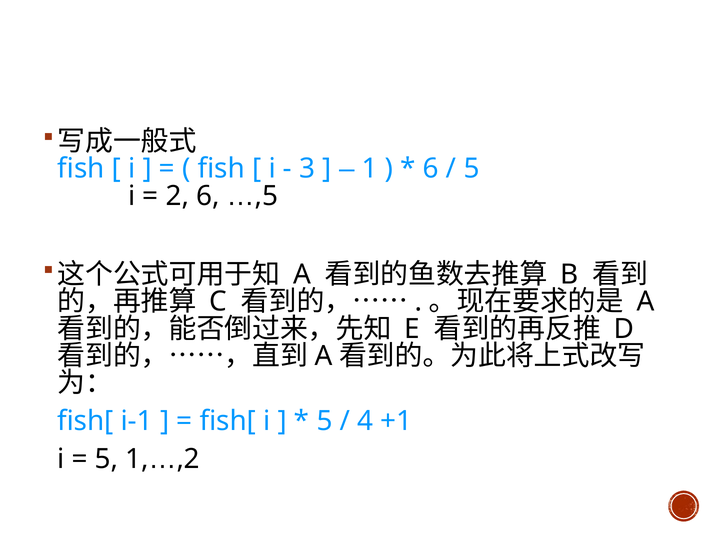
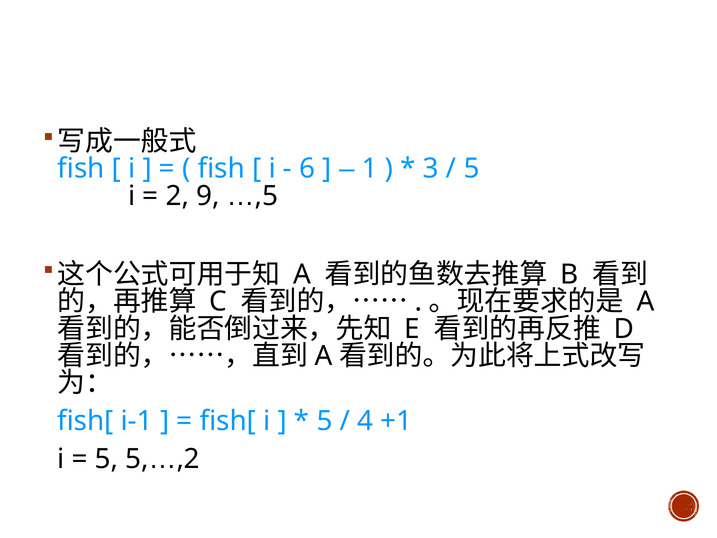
3: 3 -> 6 (307, 169)
6: 6 -> 3 (431, 169)
2 6: 6 -> 9 (208, 196)
5 1: 1 -> 5 (137, 459)
